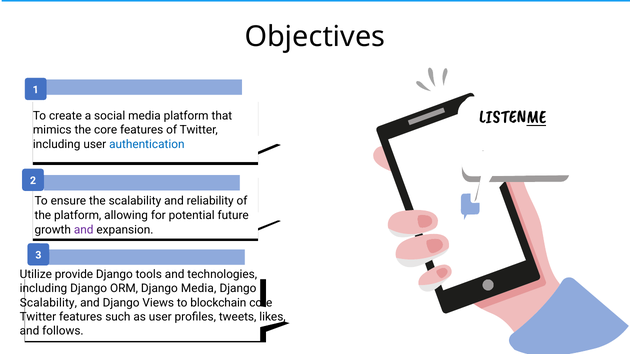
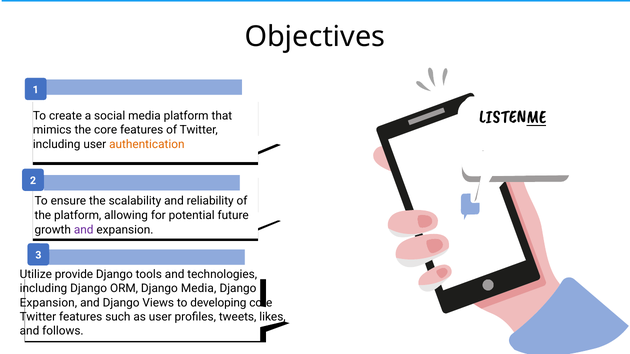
authentication colour: blue -> orange (147, 144)
Scalability: Scalability -> Expansion (48, 303)
blockchain: blockchain -> developing (218, 303)
